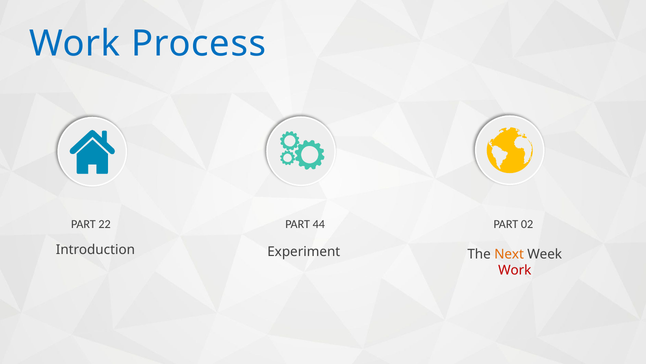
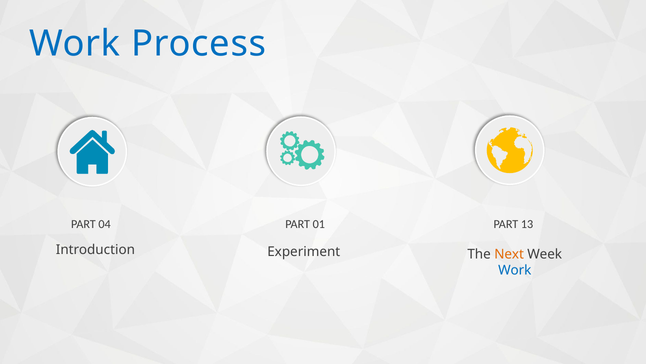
22: 22 -> 04 (105, 224)
44: 44 -> 01 (319, 224)
02: 02 -> 13 (527, 224)
Work colour: red -> blue (515, 270)
